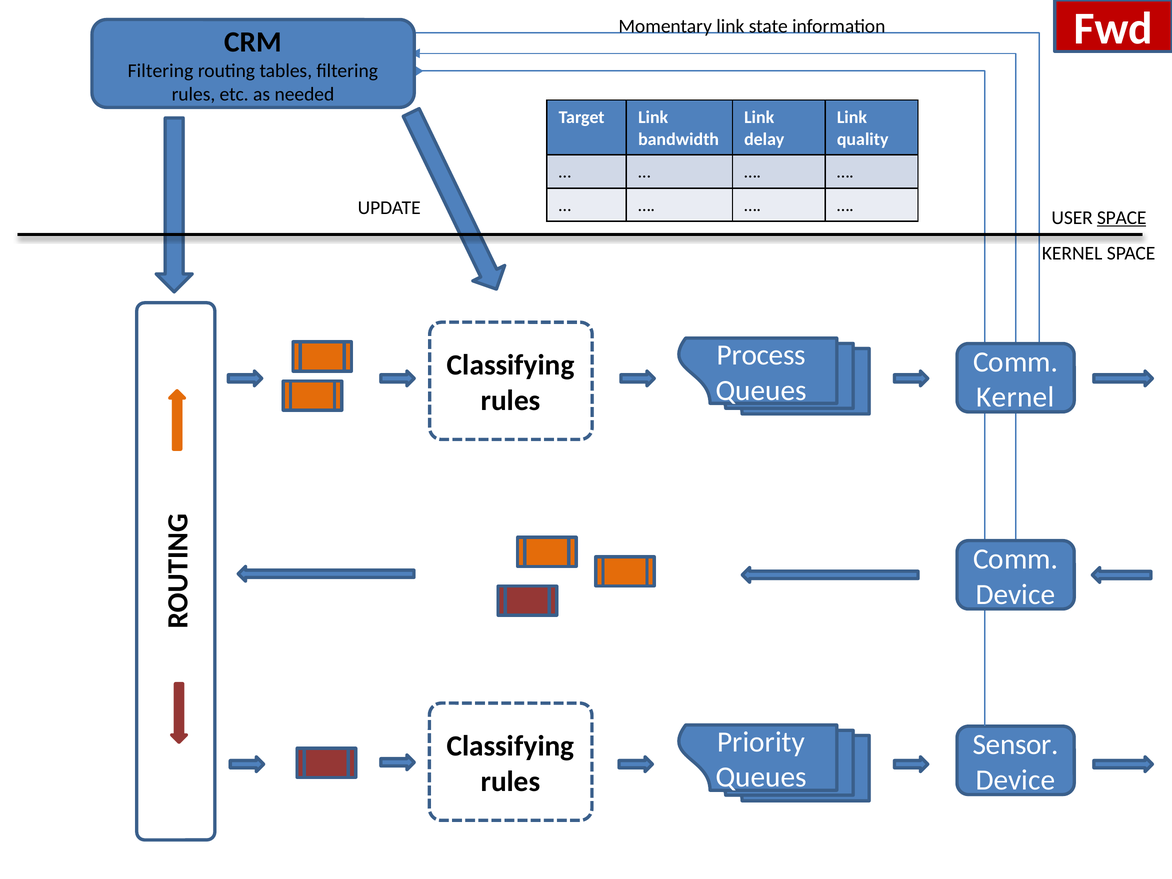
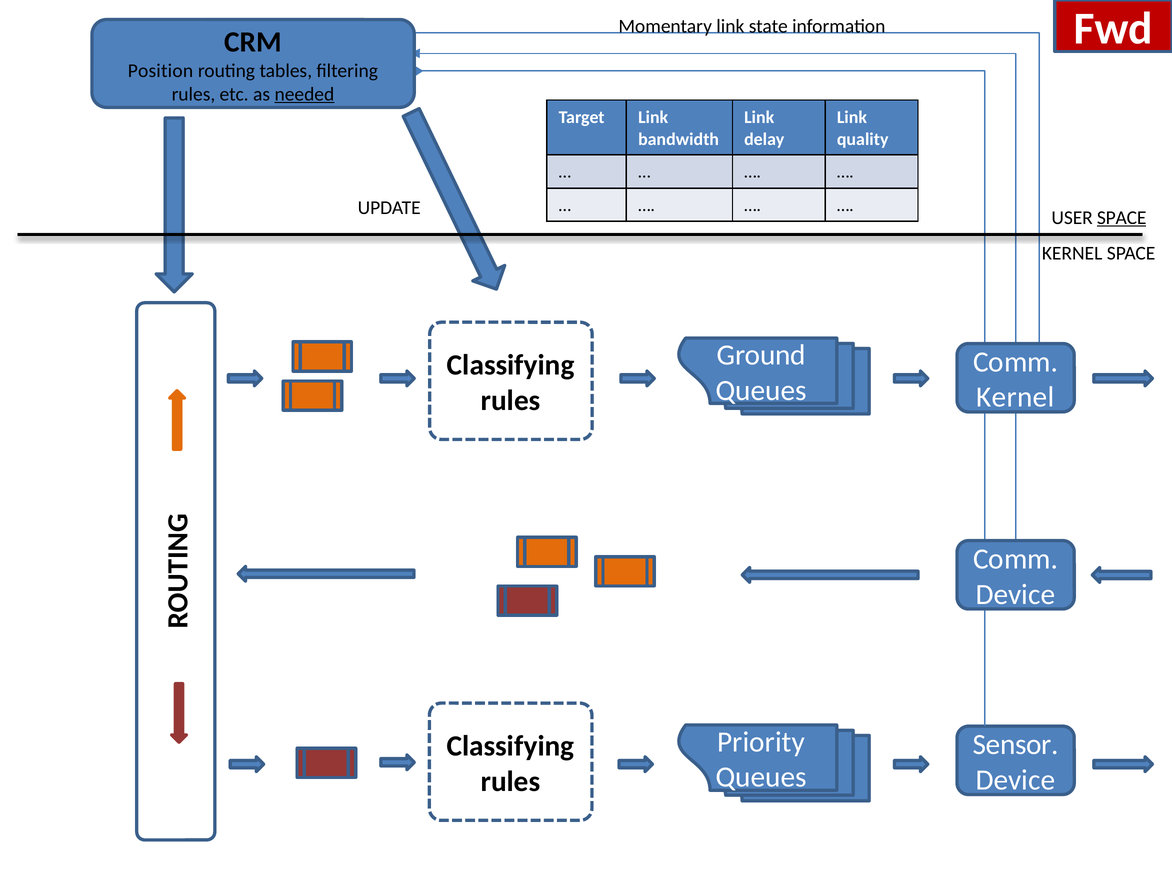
Filtering: Filtering -> Position (160, 71)
needed underline: none -> present (304, 94)
Process: Process -> Ground (761, 355)
